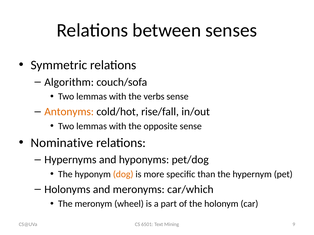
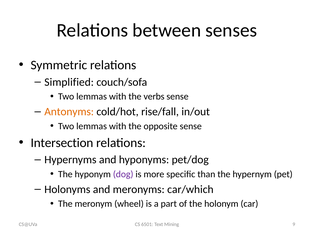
Algorithm: Algorithm -> Simplified (69, 82)
Nominative: Nominative -> Intersection (62, 143)
dog colour: orange -> purple (123, 175)
